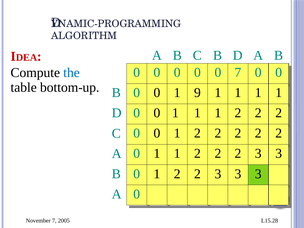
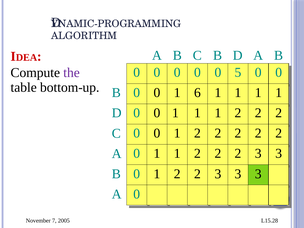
0 7: 7 -> 5 (238, 72)
the colour: blue -> purple (72, 73)
9: 9 -> 6 (198, 93)
